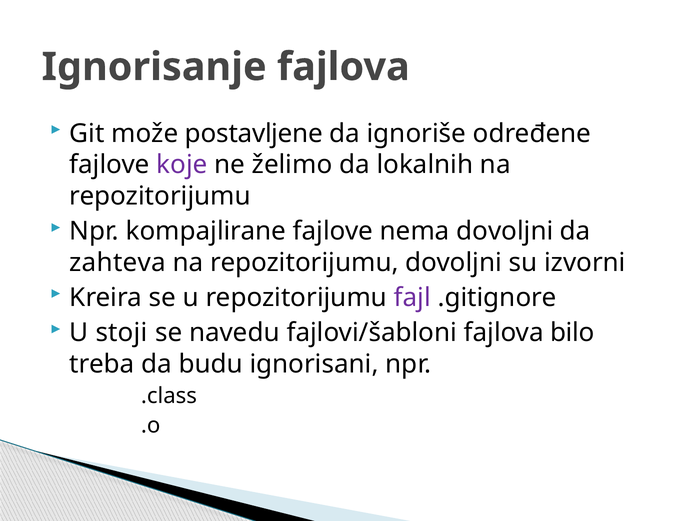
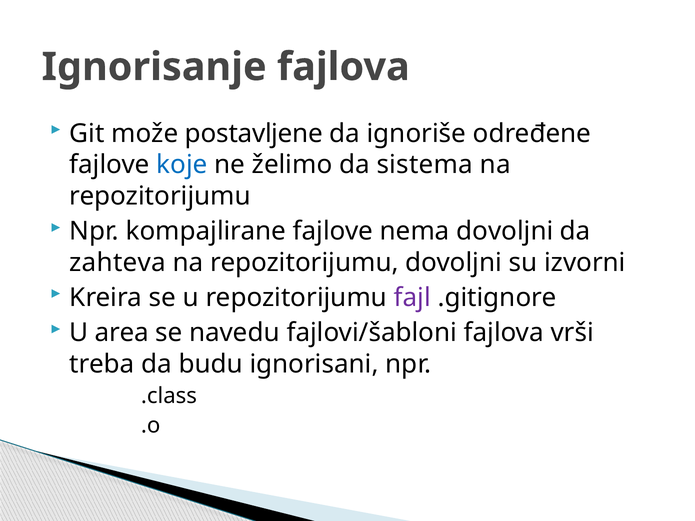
koje colour: purple -> blue (182, 165)
lokalnih: lokalnih -> sistema (425, 165)
stoji: stoji -> area (122, 333)
bilo: bilo -> vrši (572, 333)
